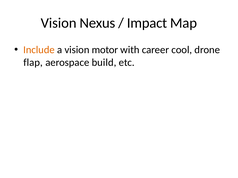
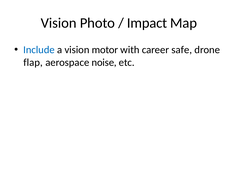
Nexus: Nexus -> Photo (97, 23)
Include colour: orange -> blue (39, 50)
cool: cool -> safe (182, 50)
build: build -> noise (104, 63)
